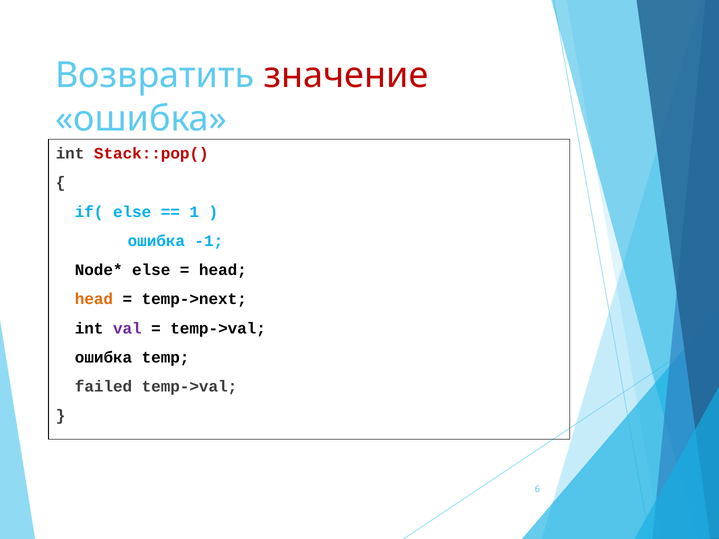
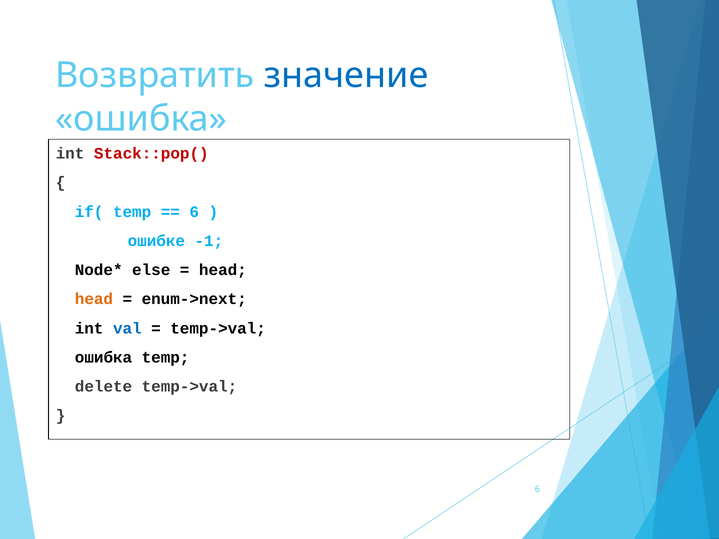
значение colour: red -> blue (346, 76)
if( else: else -> temp (132, 212)
1: 1 -> 6 (194, 212)
ошибка: ошибка -> ошибке (156, 241)
temp->next: temp->next -> enum->next (194, 299)
val colour: purple -> blue (127, 328)
failed: failed -> delete (104, 387)
